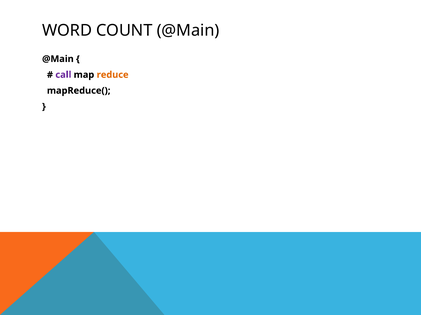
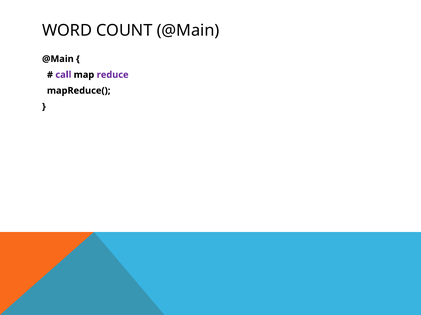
reduce colour: orange -> purple (113, 75)
